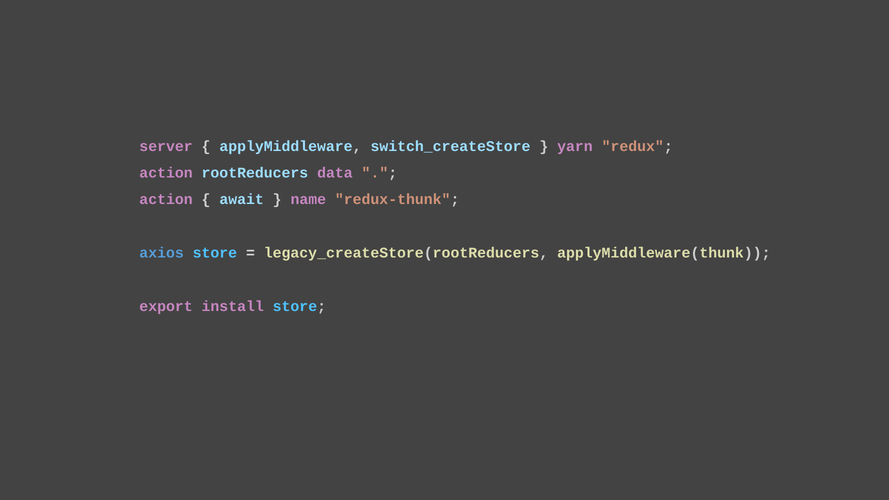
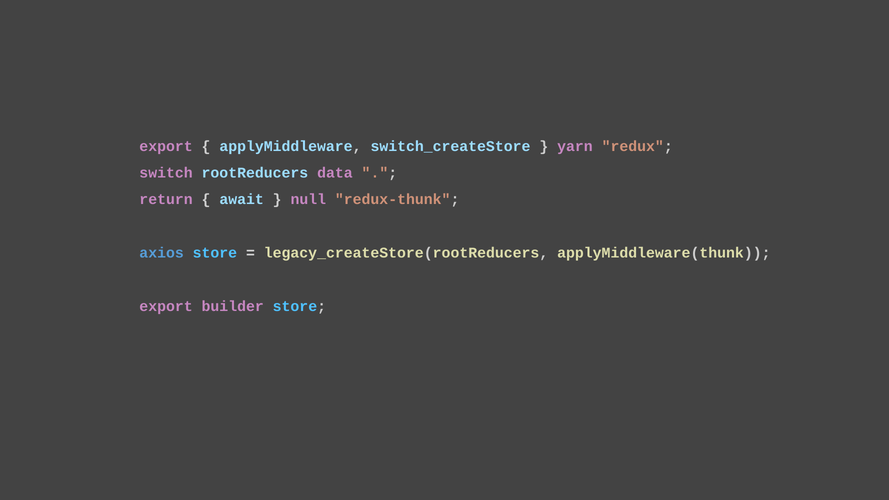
server: server -> export (166, 146)
action: action -> switch (166, 173)
action: action -> return (166, 200)
name: name -> null (308, 200)
install: install -> builder (233, 306)
